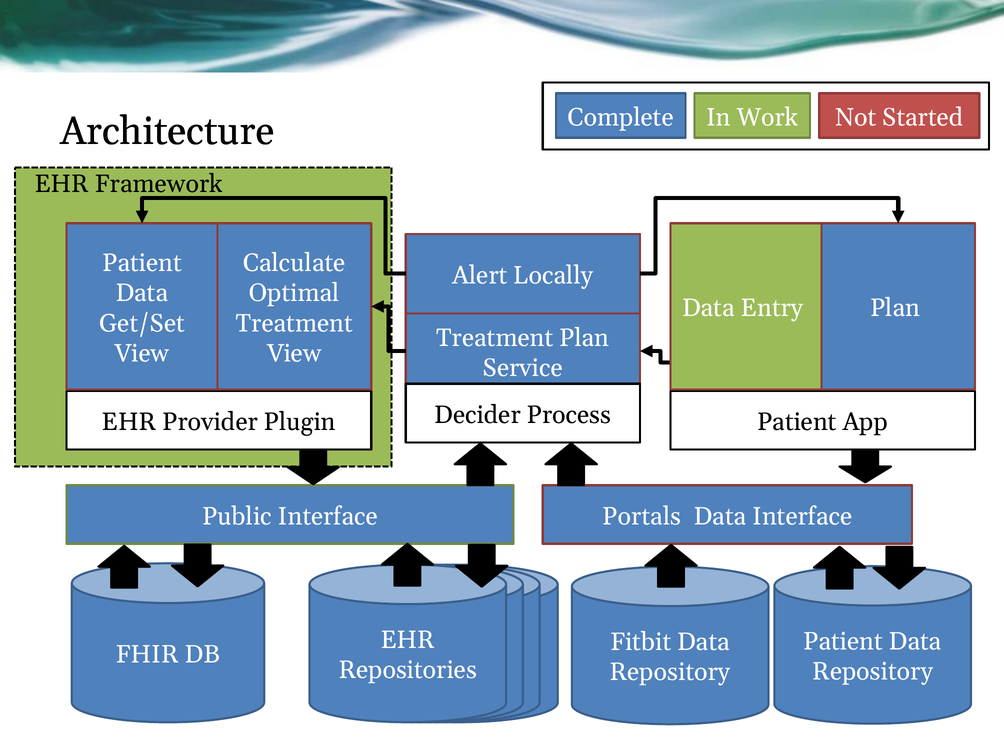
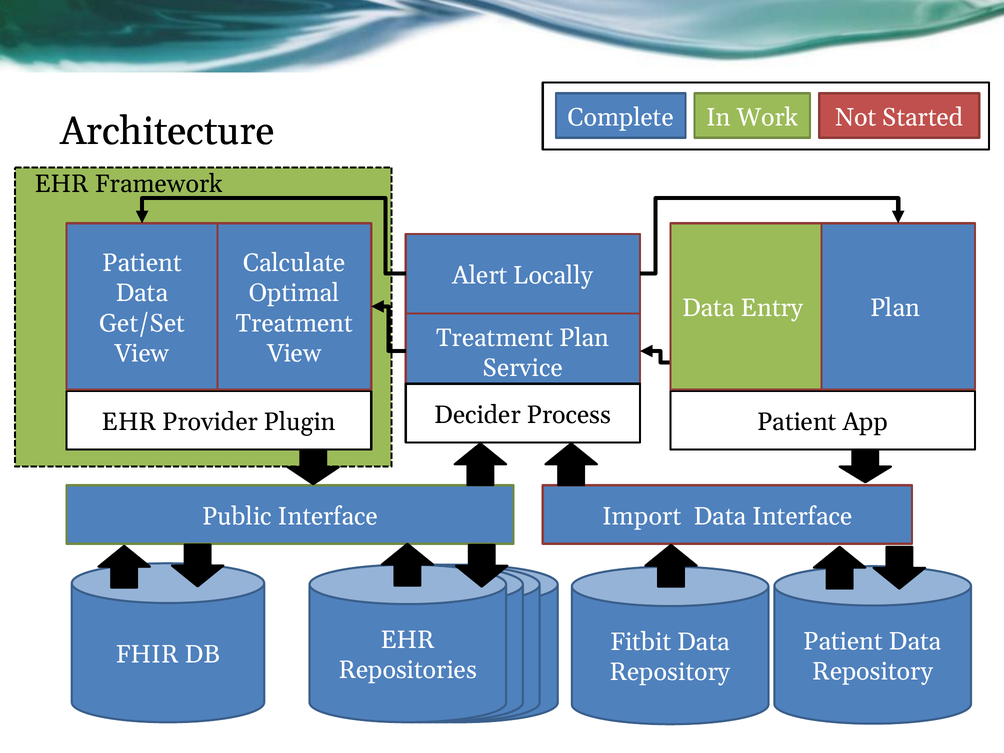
Portals: Portals -> Import (642, 516)
